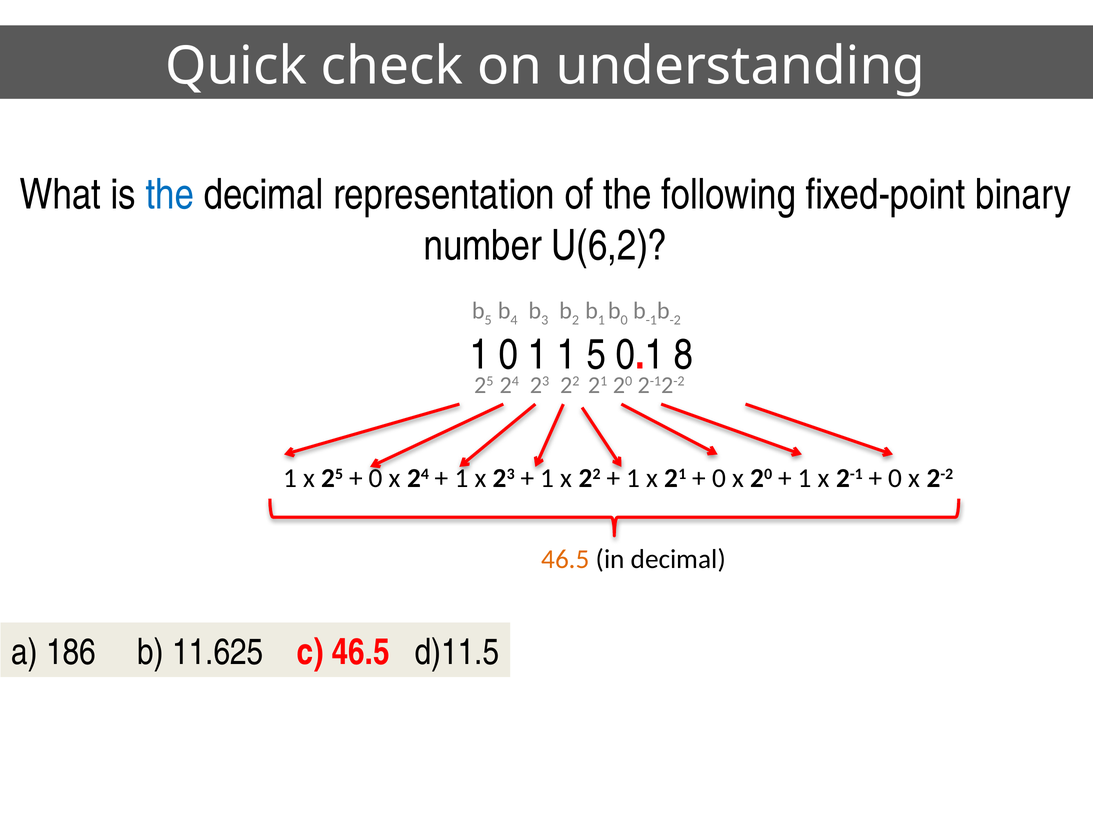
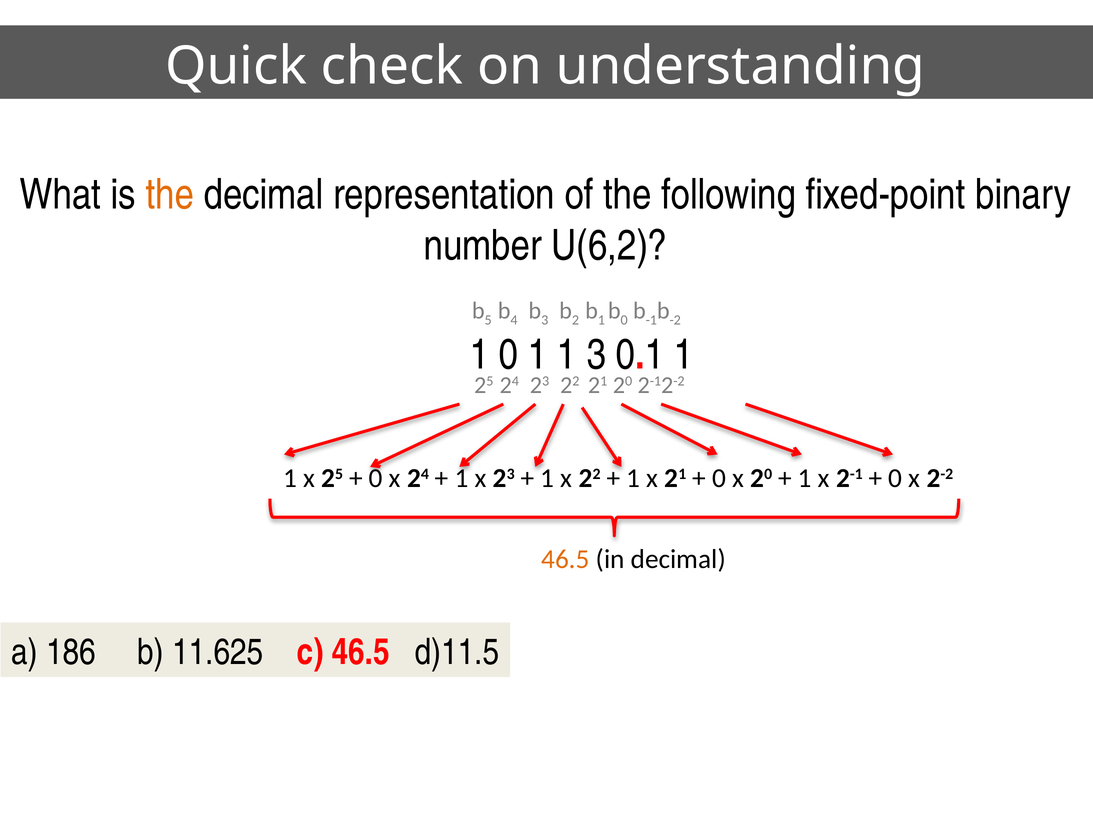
the colour: blue -> orange (170, 195)
1 5: 5 -> 3 (597, 355)
0.1 8: 8 -> 1 (683, 355)
